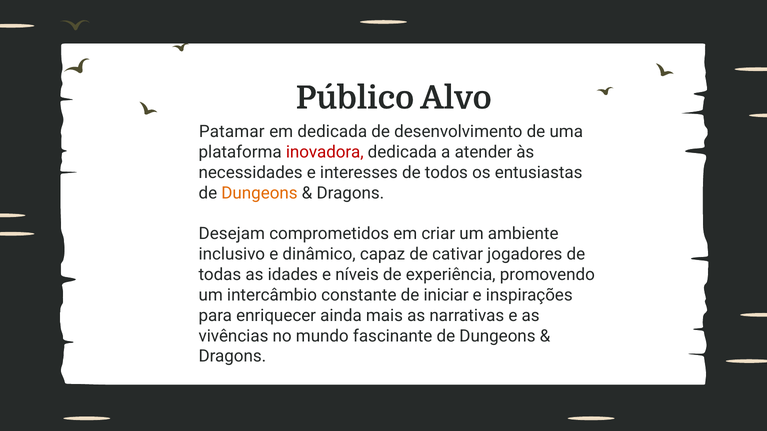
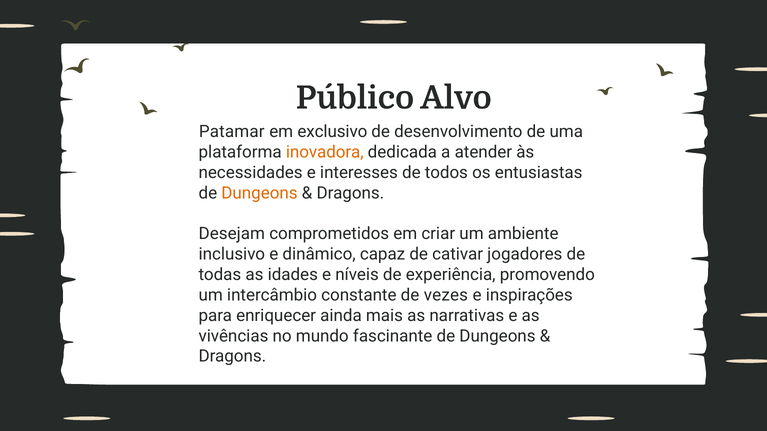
em dedicada: dedicada -> exclusivo (332, 132)
inovadora colour: red -> orange (325, 152)
iniciar: iniciar -> vezes (446, 295)
